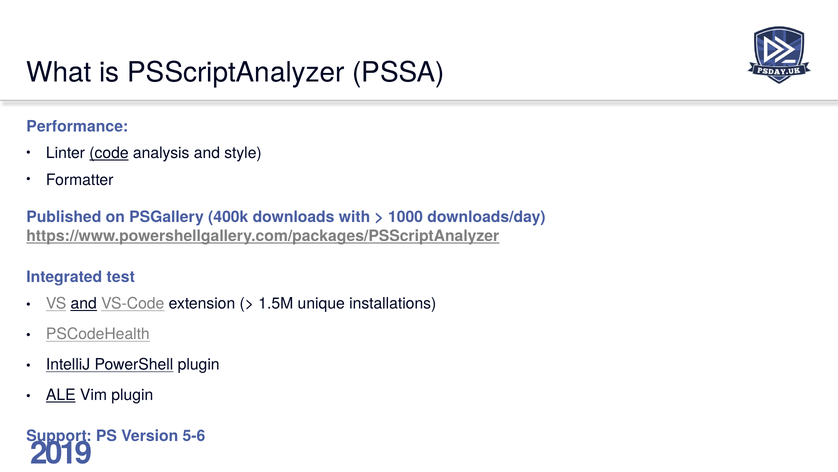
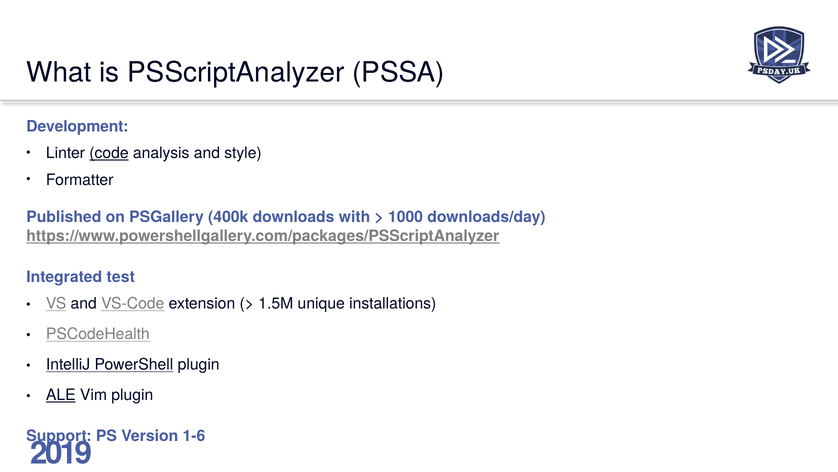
Performance: Performance -> Development (77, 126)
and underline: present -> none (84, 303)
5-6: 5-6 -> 1-6 (194, 435)
